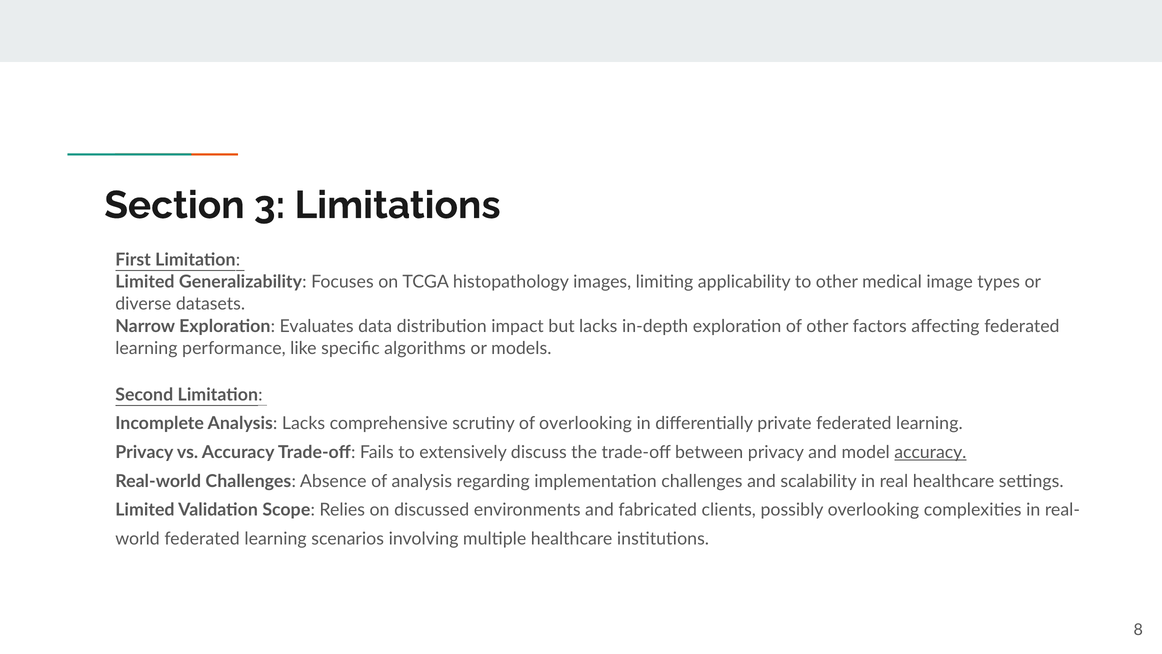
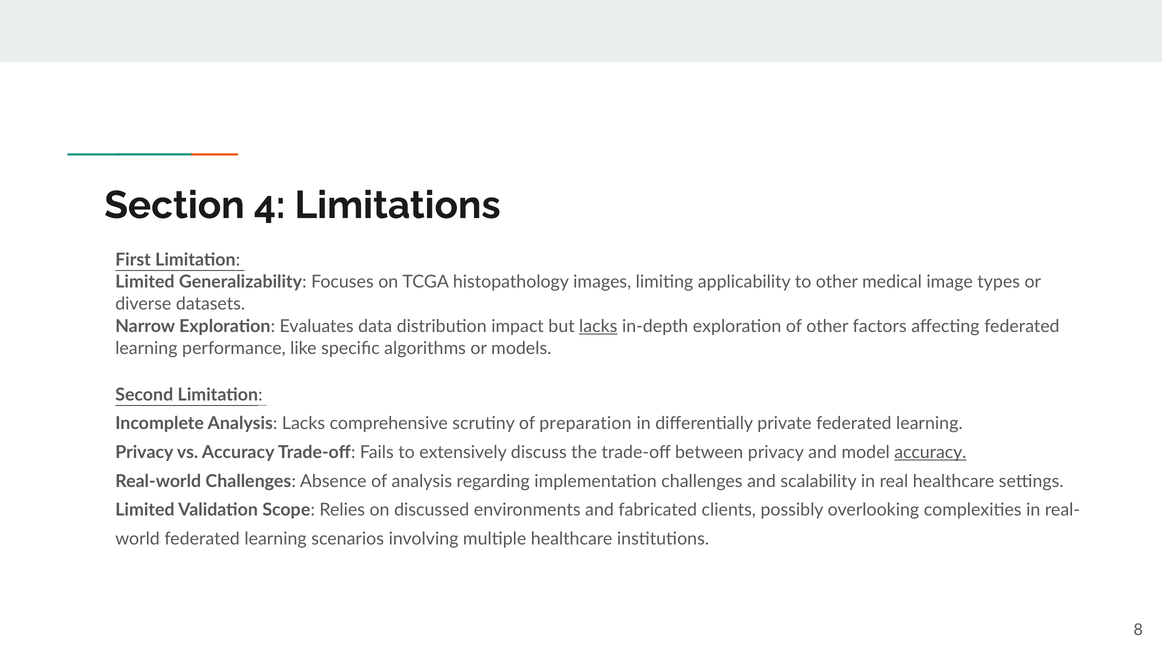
3: 3 -> 4 (270, 205)
lacks underline: none -> present (598, 326)
of overlooking: overlooking -> preparation (585, 423)
